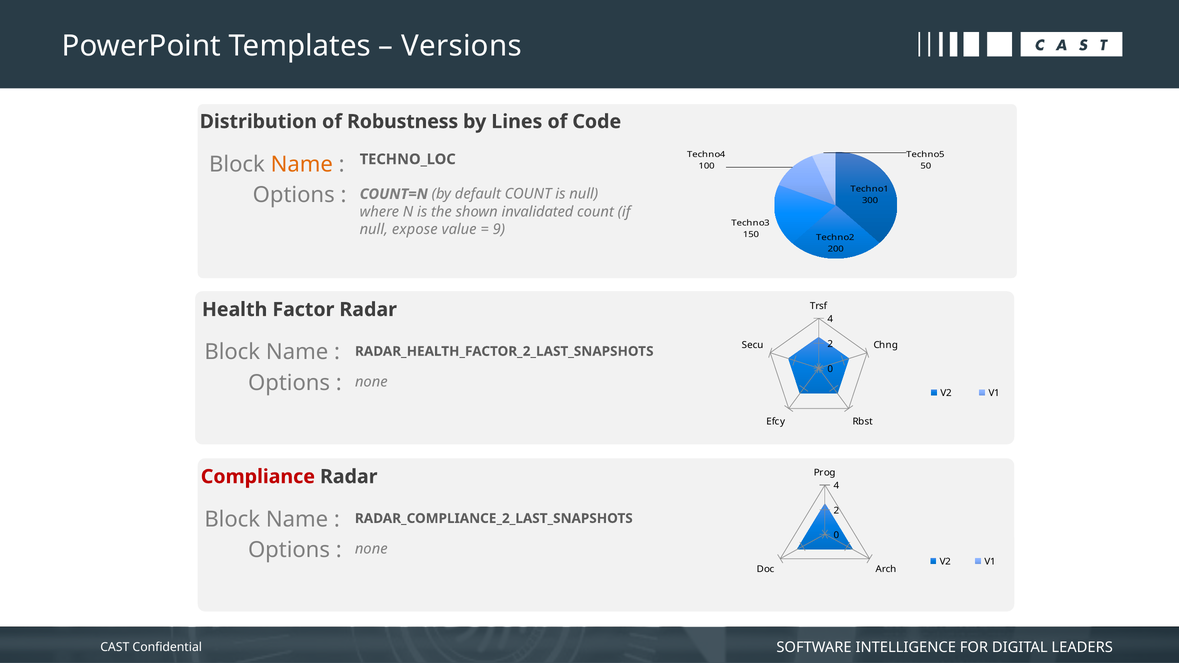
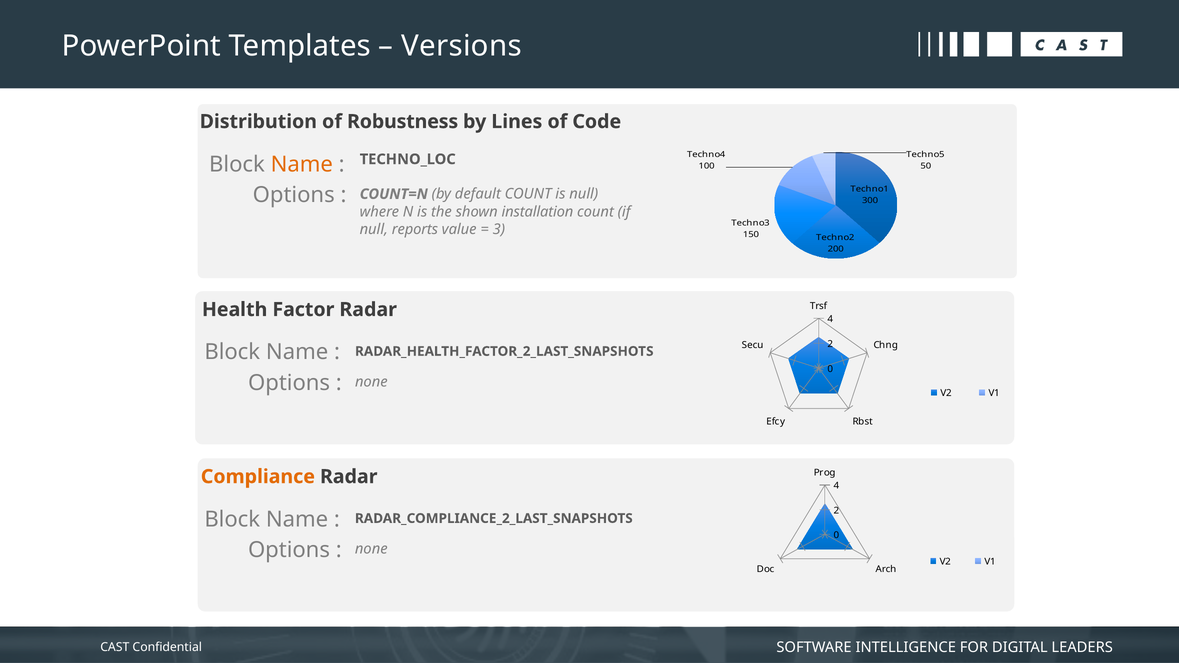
invalidated: invalidated -> installation (537, 212)
expose: expose -> reports (415, 229)
9: 9 -> 3 (499, 229)
Compliance colour: red -> orange (258, 477)
